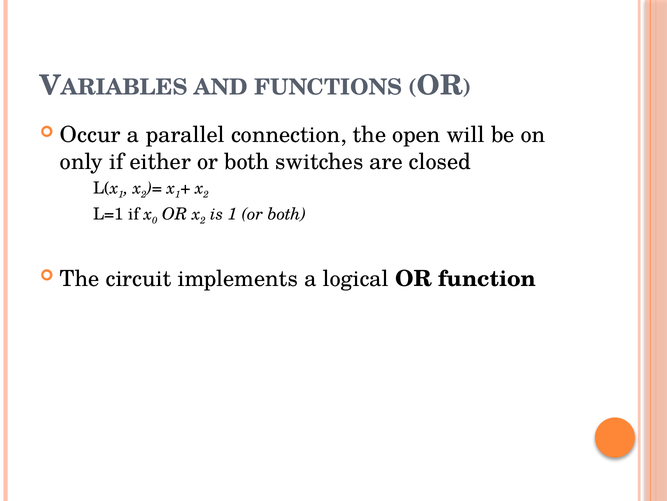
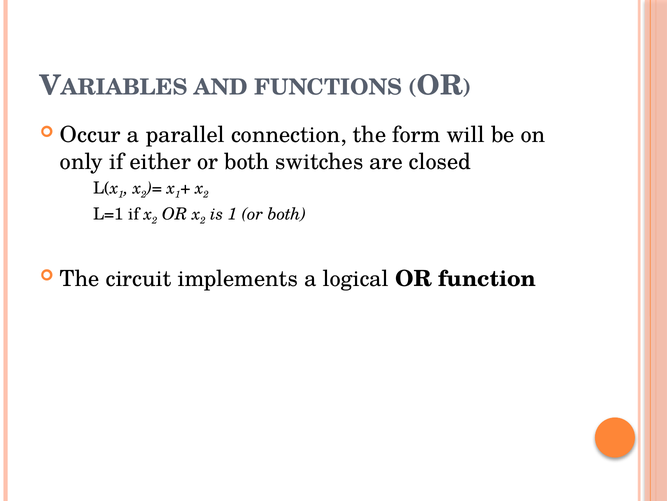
open: open -> form (416, 135)
0: 0 -> 2 (155, 220)
